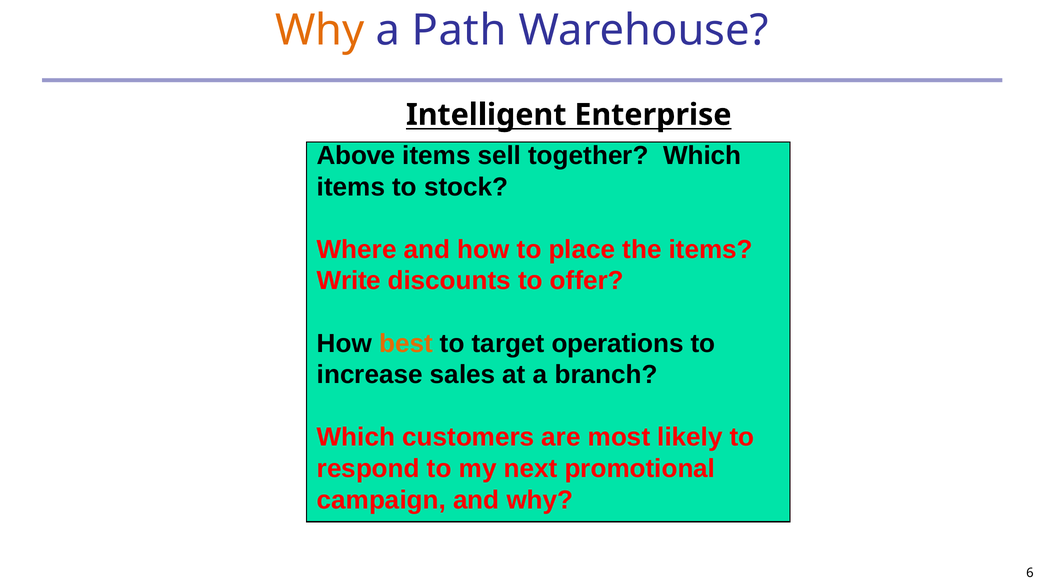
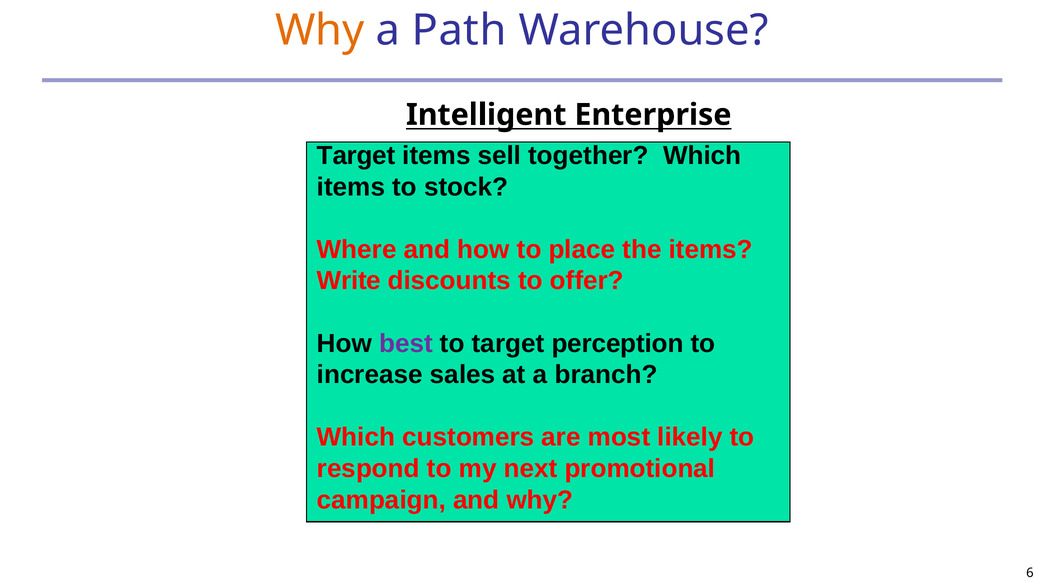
Above: Above -> Target (356, 156)
best colour: orange -> purple (406, 344)
operations: operations -> perception (618, 344)
